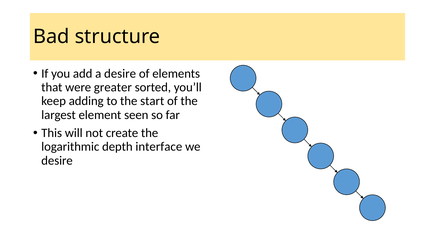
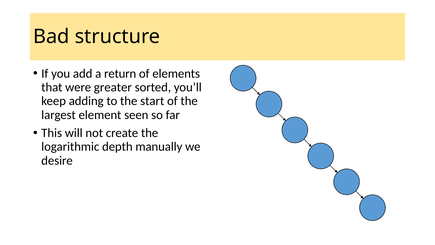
a desire: desire -> return (120, 74)
interface: interface -> manually (159, 147)
